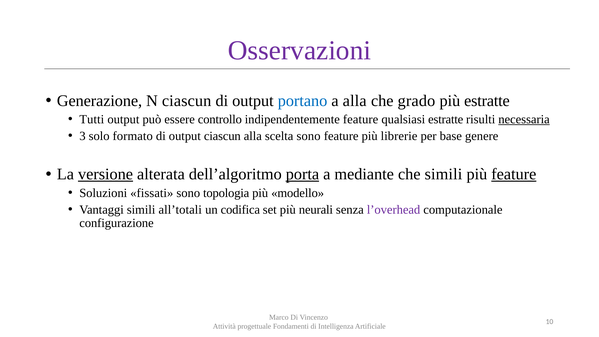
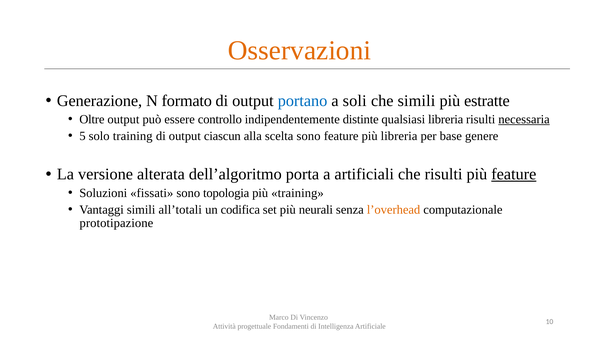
Osservazioni colour: purple -> orange (299, 50)
N ciascun: ciascun -> formato (187, 101)
a alla: alla -> soli (355, 101)
che grado: grado -> simili (416, 101)
Tutti: Tutti -> Oltre (92, 119)
indipendentemente feature: feature -> distinte (361, 119)
qualsiasi estratte: estratte -> libreria (446, 119)
3: 3 -> 5 (82, 136)
solo formato: formato -> training (133, 136)
più librerie: librerie -> libreria (399, 136)
versione underline: present -> none (106, 174)
porta underline: present -> none (302, 174)
mediante: mediante -> artificiali (364, 174)
che simili: simili -> risulti (444, 174)
più modello: modello -> training (298, 193)
l’overhead colour: purple -> orange (394, 210)
configurazione: configurazione -> prototipazione (116, 223)
